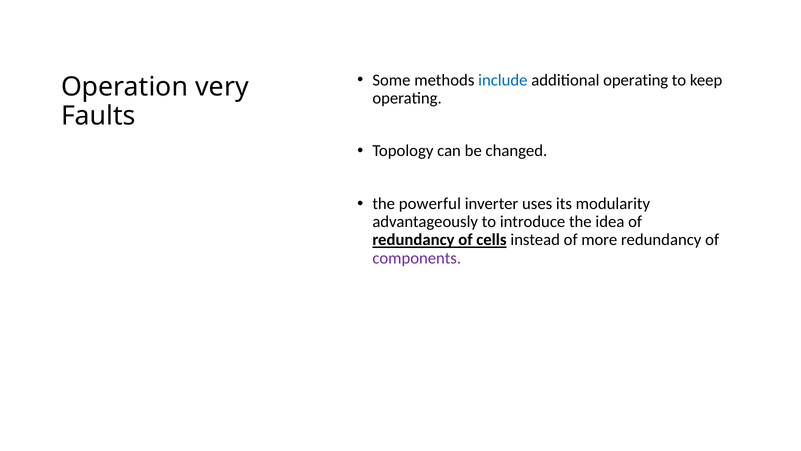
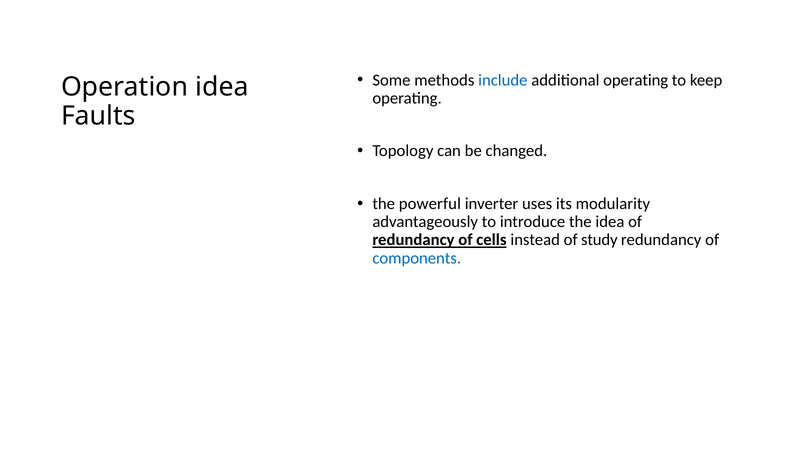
Operation very: very -> idea (222, 87)
more: more -> study (599, 240)
components colour: purple -> blue (417, 258)
